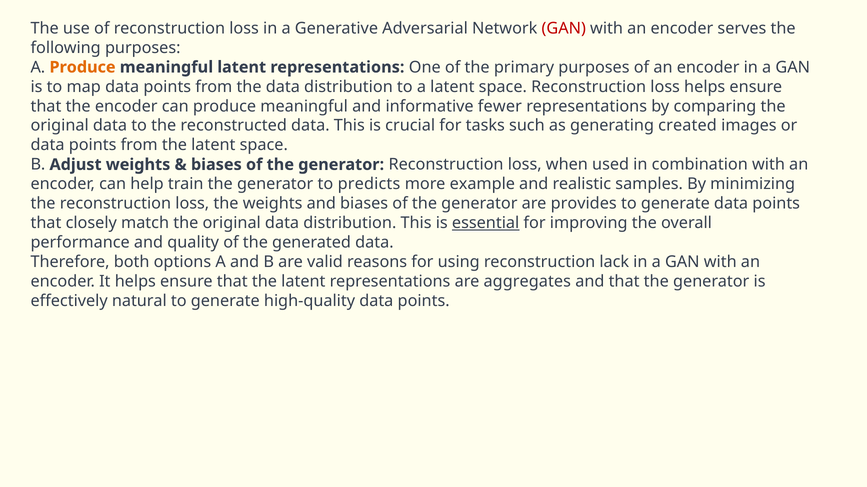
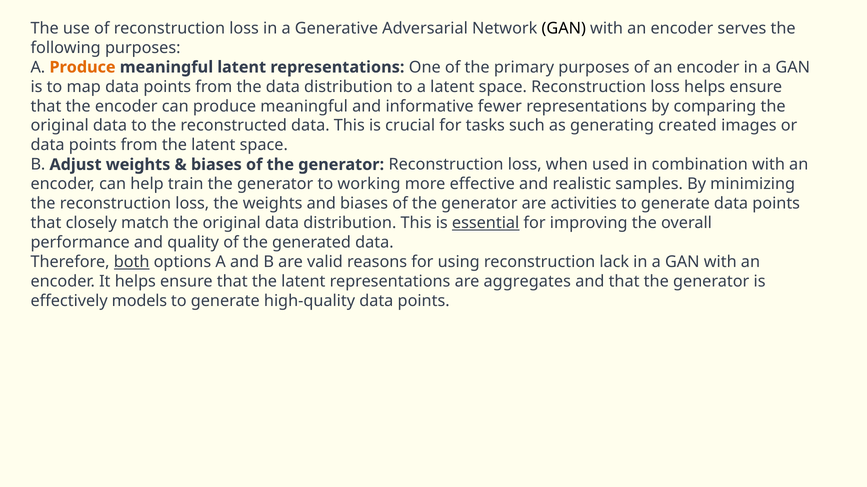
GAN colour: red -> black (564, 28)
predicts: predicts -> working (369, 184)
example: example -> effective (482, 184)
provides: provides -> activities (584, 204)
both underline: none -> present (132, 262)
natural: natural -> models (139, 301)
